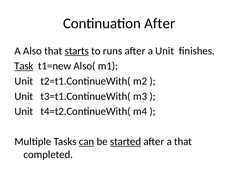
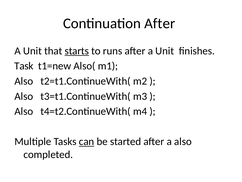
Also: Also -> Unit (32, 51)
Task underline: present -> none (24, 66)
Unit: Unit -> Also (24, 81)
Unit: Unit -> Also (24, 96)
Unit: Unit -> Also (24, 111)
started underline: present -> none (126, 141)
a that: that -> also (183, 141)
